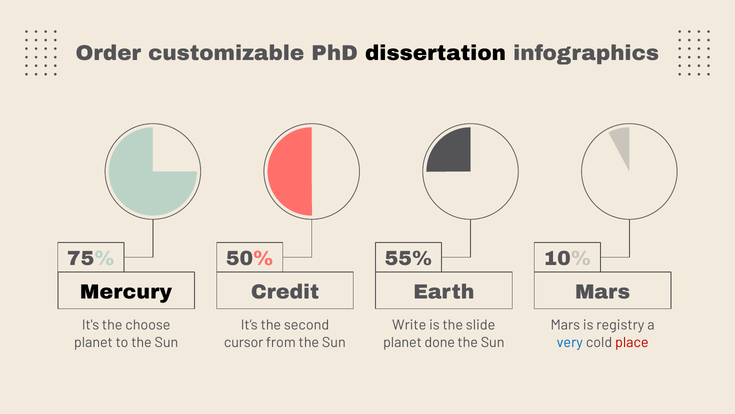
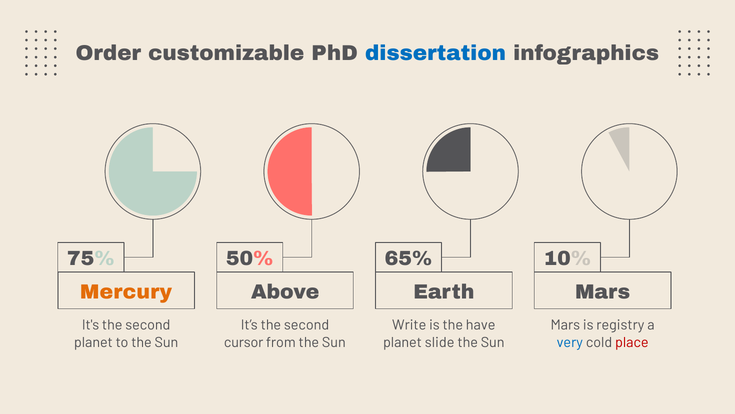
dissertation colour: black -> blue (436, 53)
55%: 55% -> 65% (409, 258)
Mercury colour: black -> orange (126, 291)
Credit: Credit -> Above (285, 291)
It's the choose: choose -> second (148, 325)
slide: slide -> have (481, 325)
done: done -> slide (440, 342)
